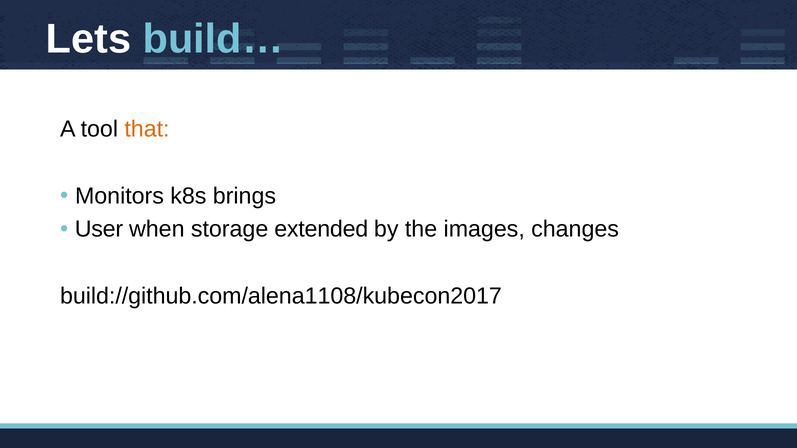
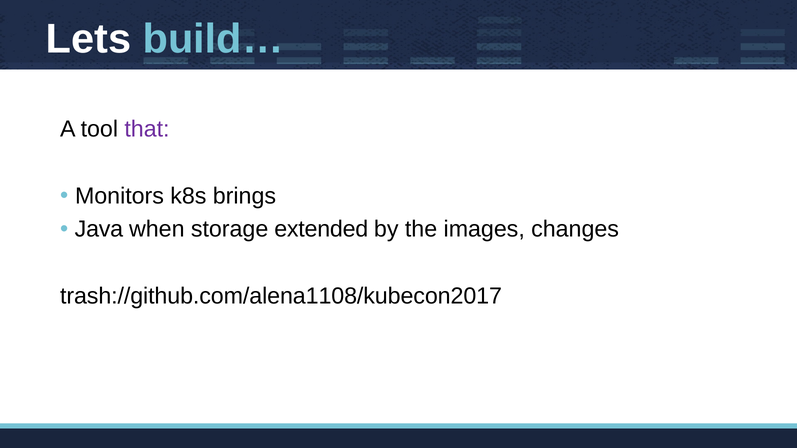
that colour: orange -> purple (147, 129)
User: User -> Java (99, 229)
build://github.com/alena1108/kubecon2017: build://github.com/alena1108/kubecon2017 -> trash://github.com/alena1108/kubecon2017 (281, 296)
